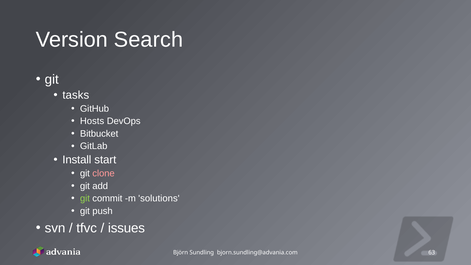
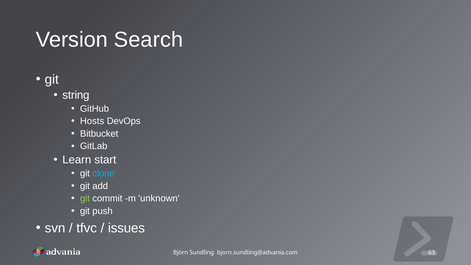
tasks: tasks -> string (76, 95)
Install: Install -> Learn (77, 160)
clone colour: pink -> light blue (104, 173)
solutions: solutions -> unknown (159, 198)
